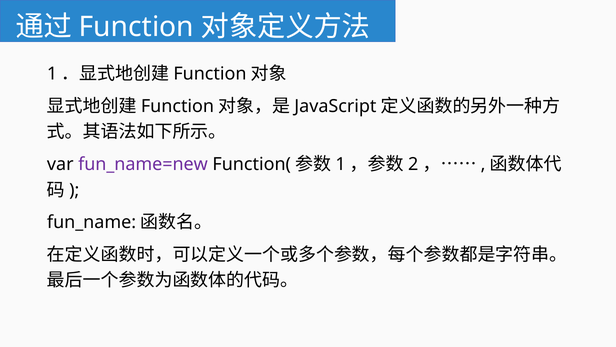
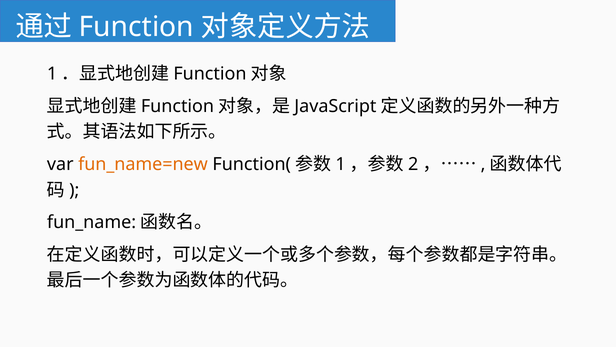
fun_name=new colour: purple -> orange (143, 164)
